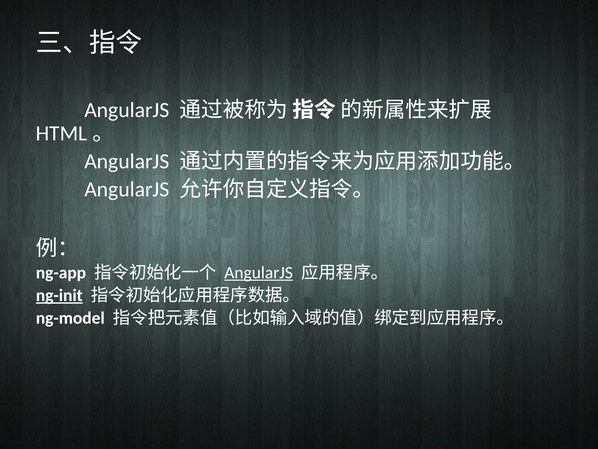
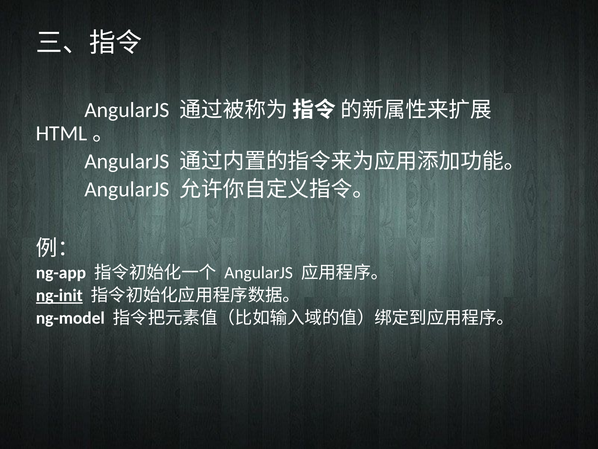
AngularJS underline: present -> none (259, 272)
